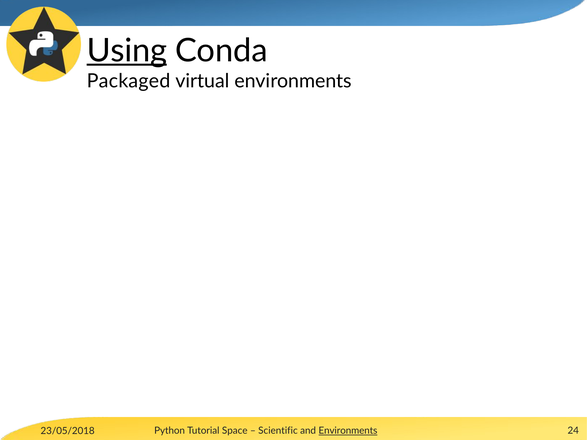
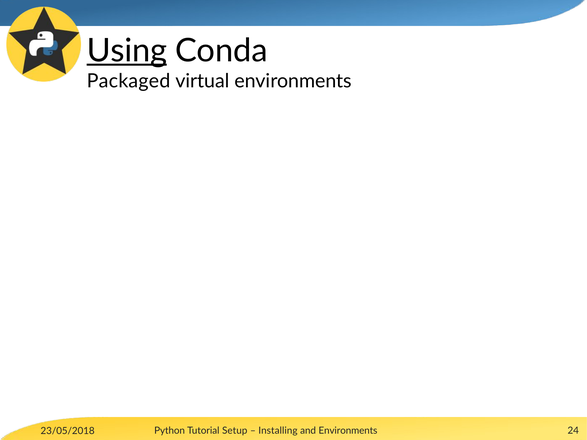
Space: Space -> Setup (235, 431)
Scientific: Scientific -> Installing (278, 431)
Environments underline: present -> none (348, 431)
